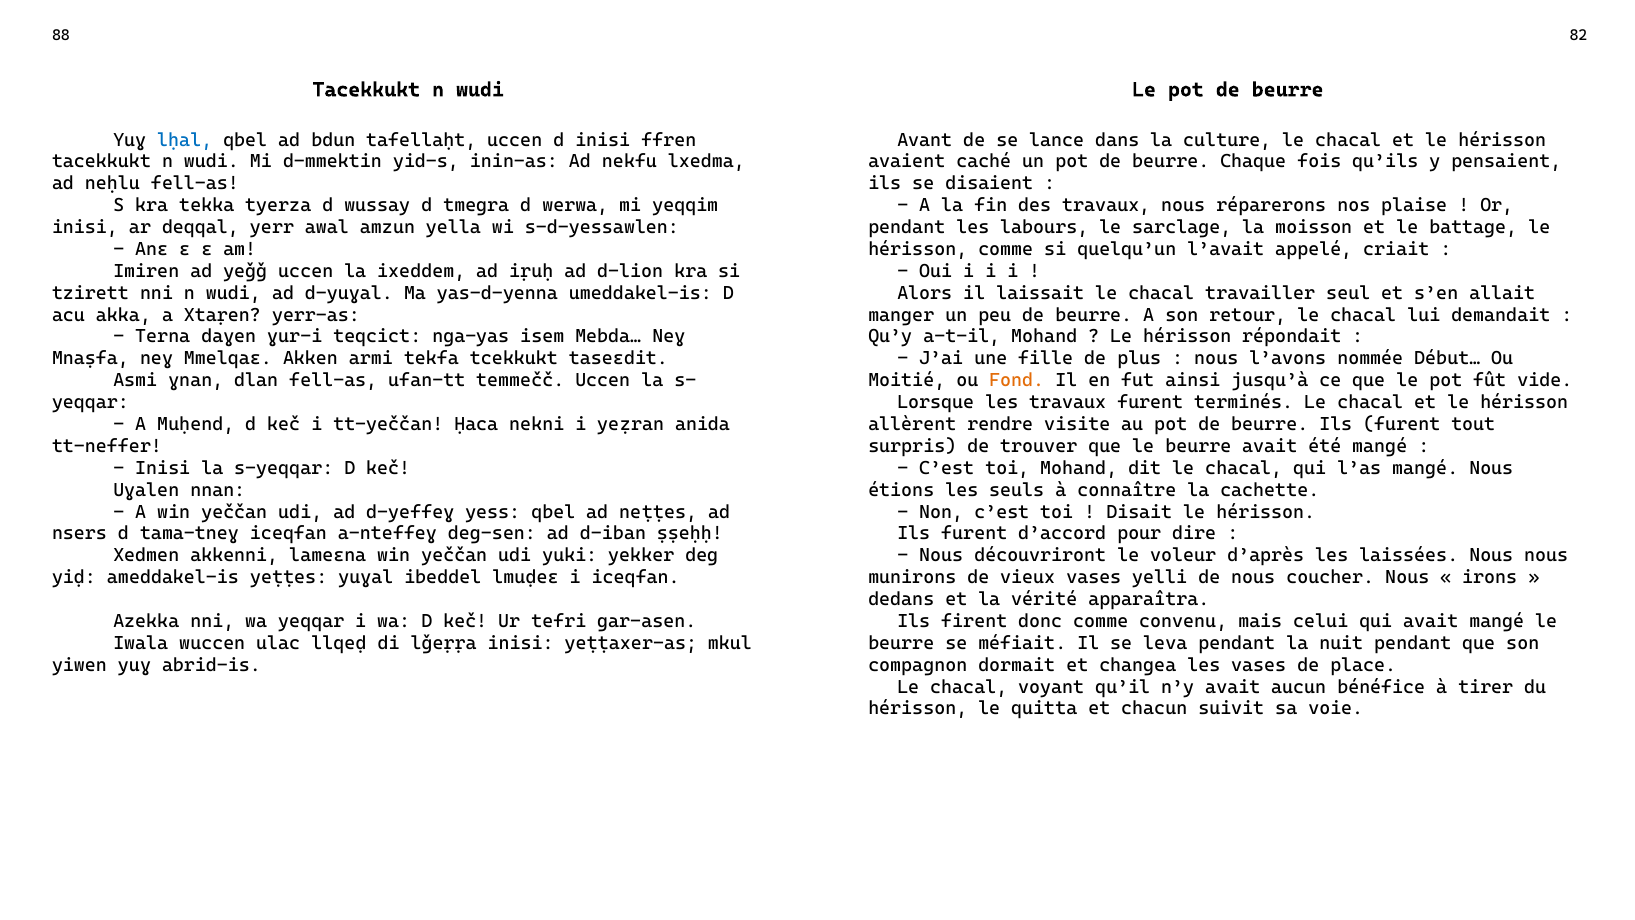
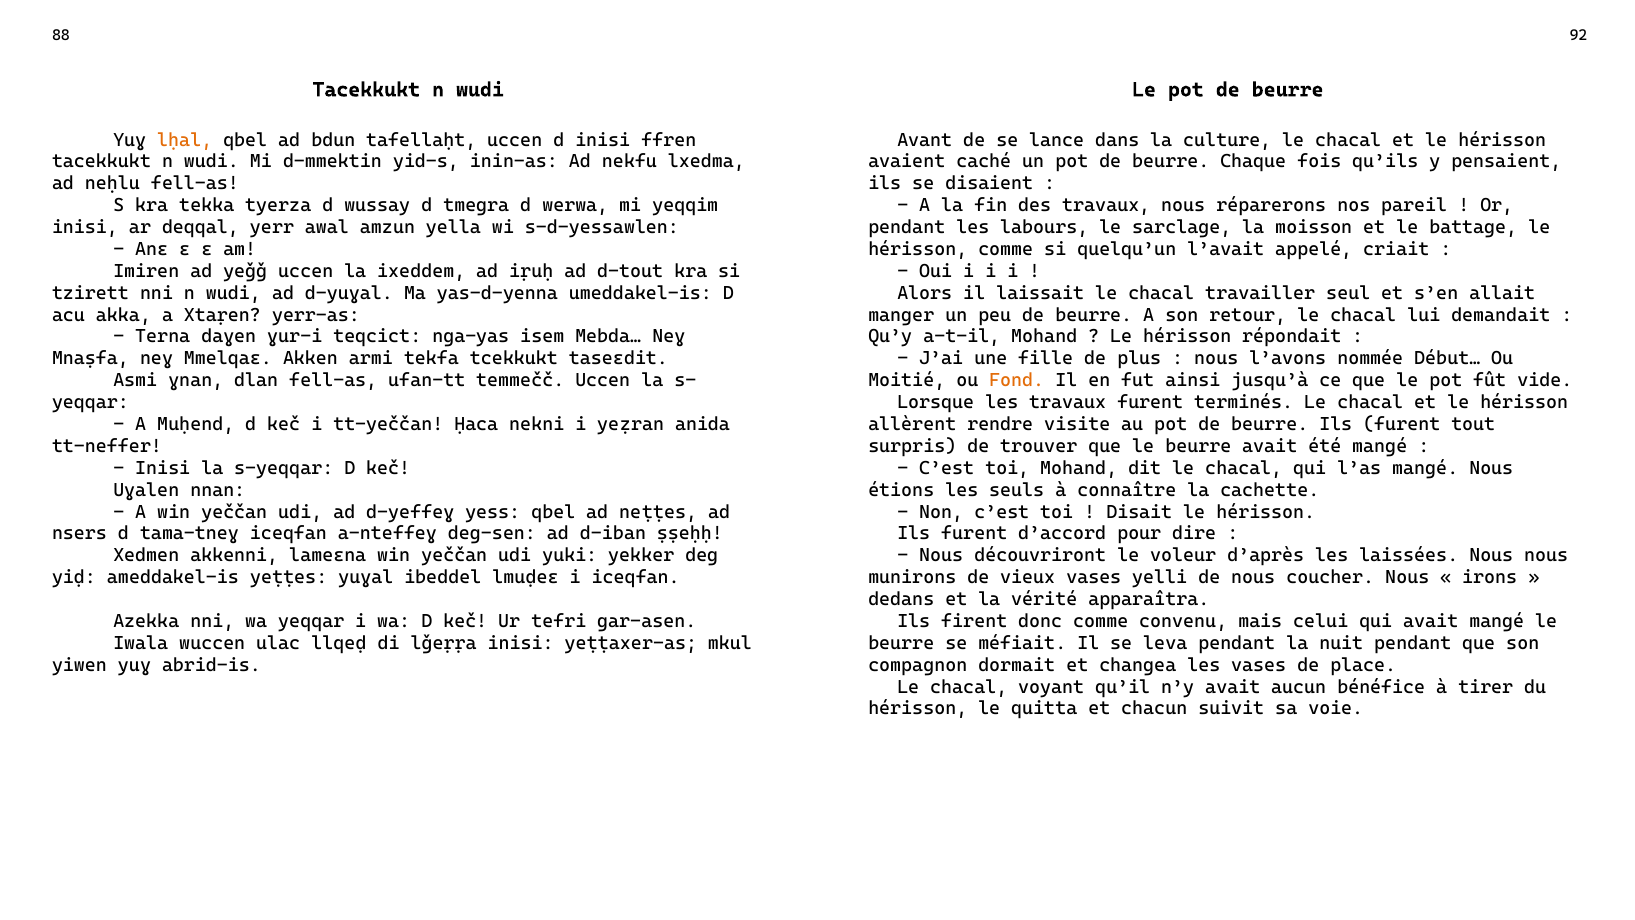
82: 82 -> 92 (1579, 35)
lḥal colour: blue -> orange (185, 140)
plaise: plaise -> pareil (1414, 205)
d-lion: d-lion -> d-tout (630, 271)
